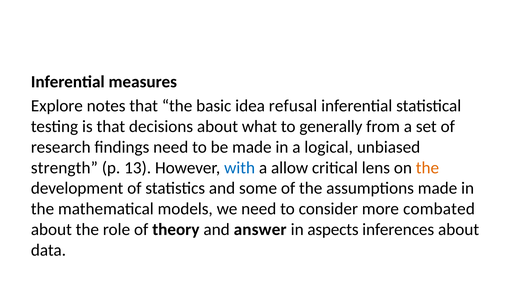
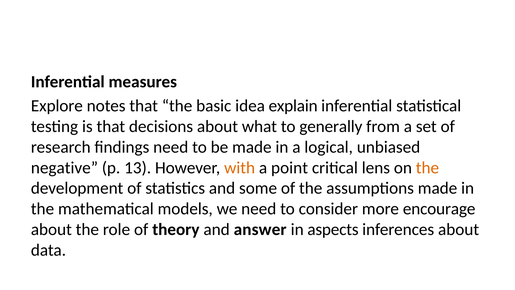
refusal: refusal -> explain (293, 106)
strength: strength -> negative (64, 168)
with colour: blue -> orange (240, 168)
allow: allow -> point (290, 168)
combated: combated -> encourage (439, 209)
